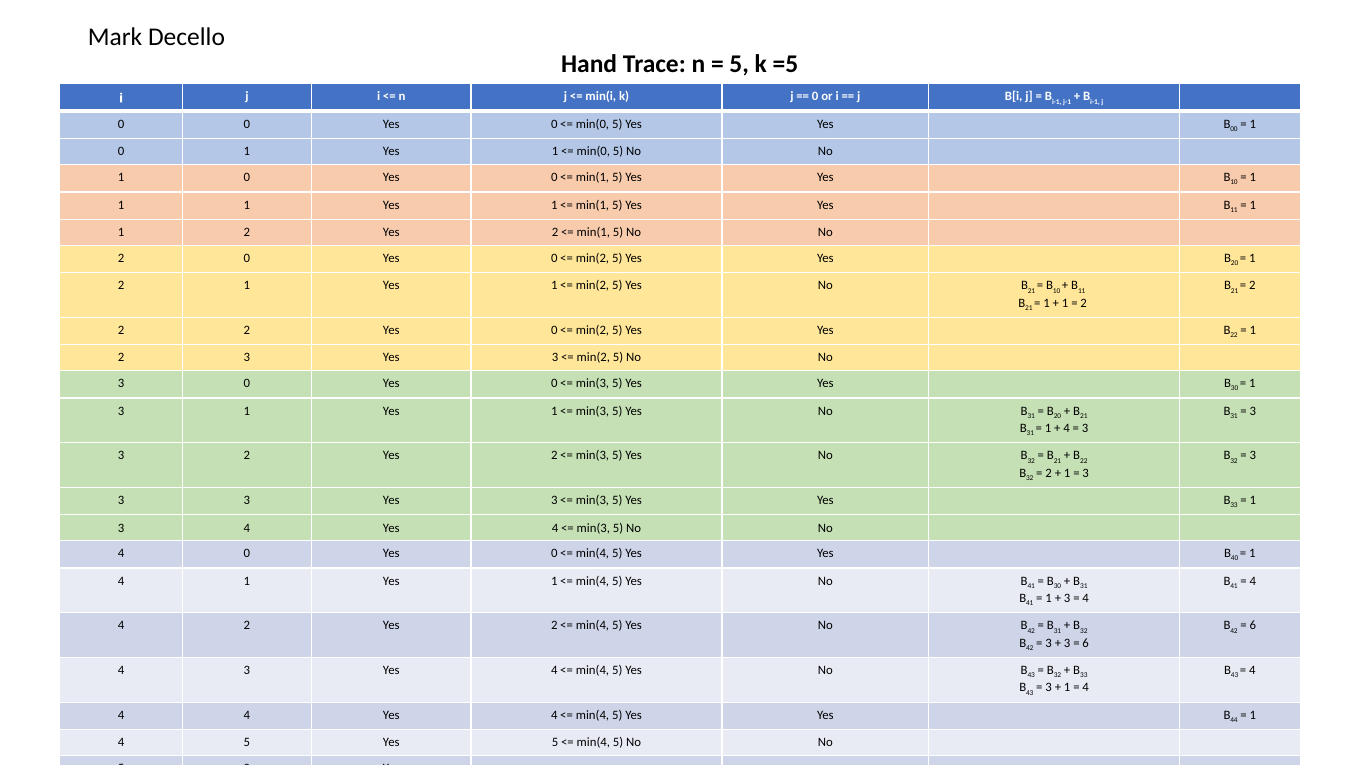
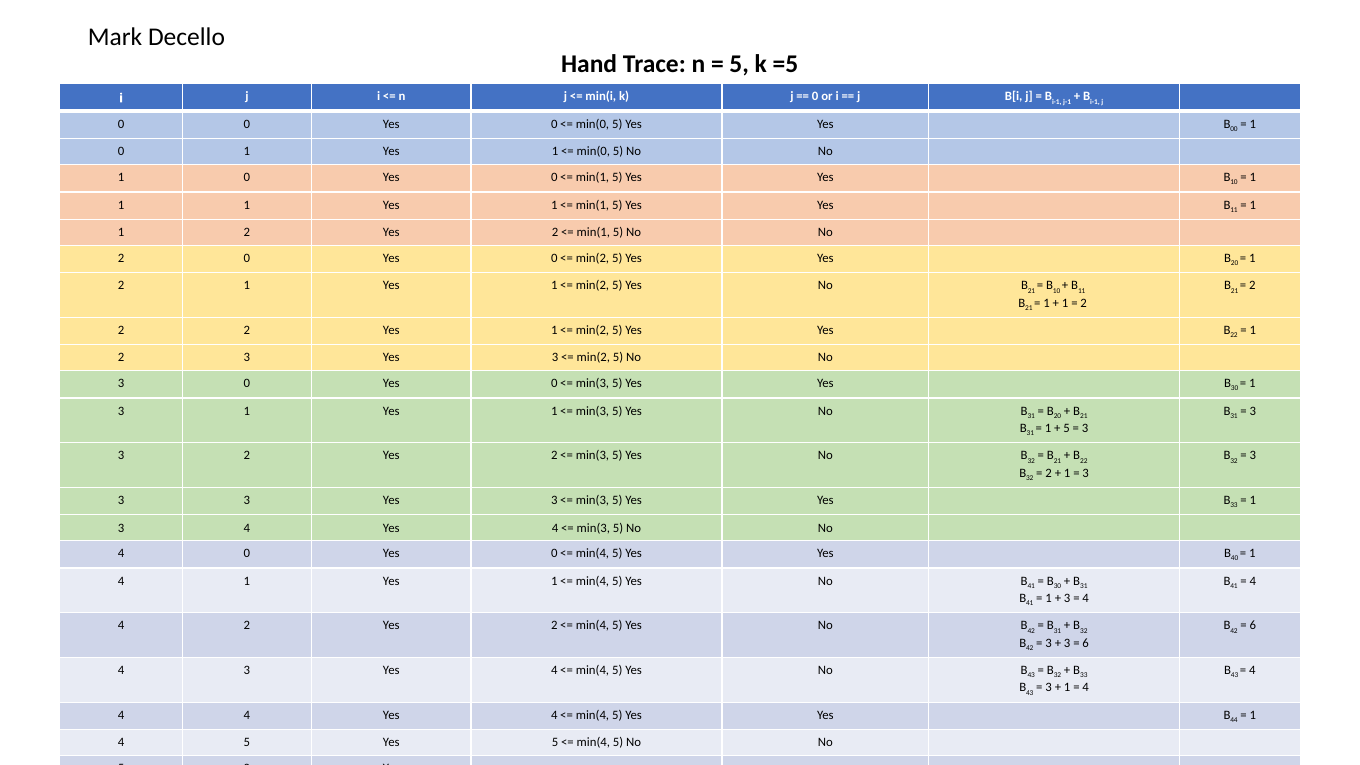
2 Yes 0: 0 -> 1 (554, 330)
4: 4 -> 5 (1067, 428)
